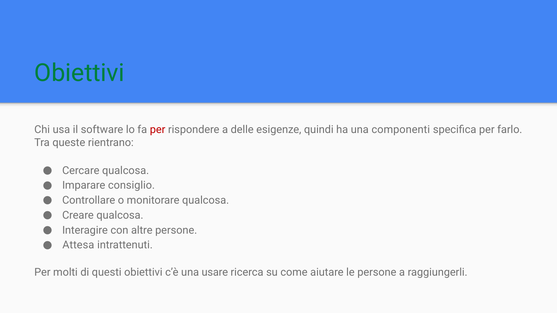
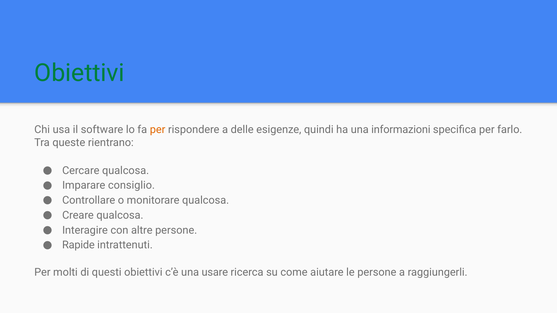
per colour: red -> orange (158, 130)
componenti: componenti -> informazioni (401, 130)
Attesa: Attesa -> Rapide (78, 245)
